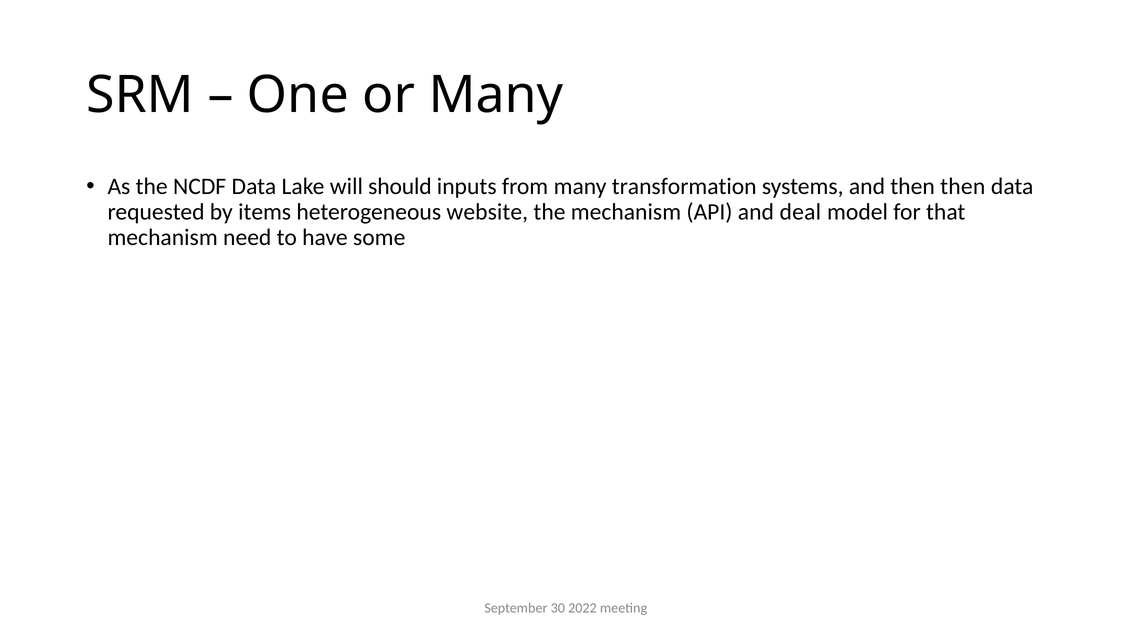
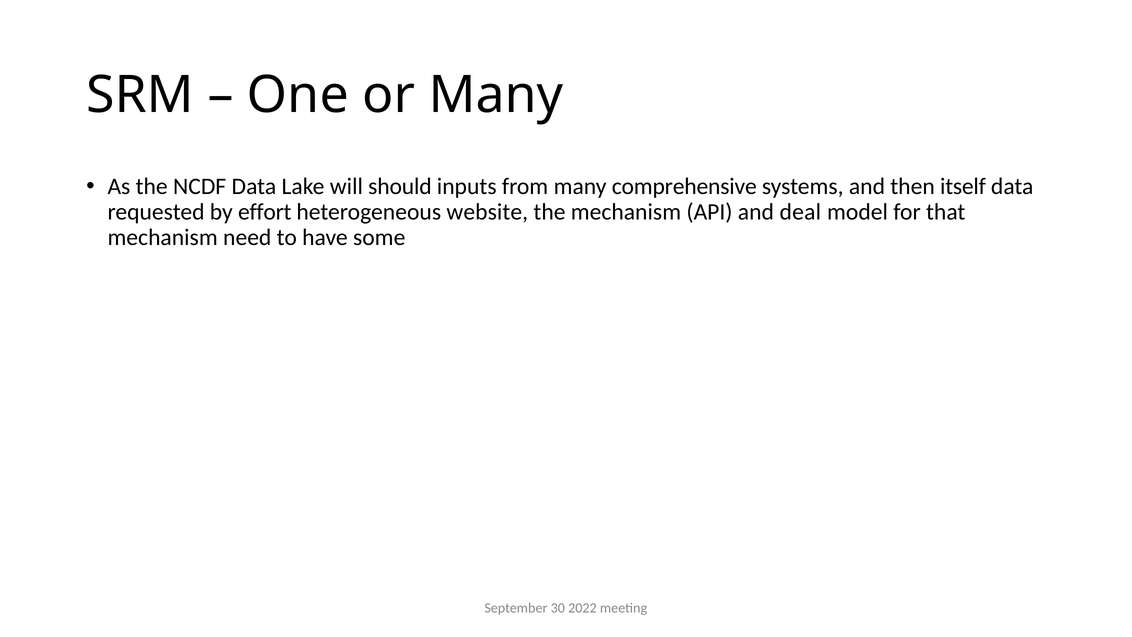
transformation: transformation -> comprehensive (684, 186)
then then: then -> itself (963, 186)
items: items -> effort (265, 212)
